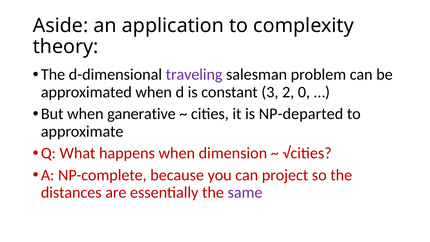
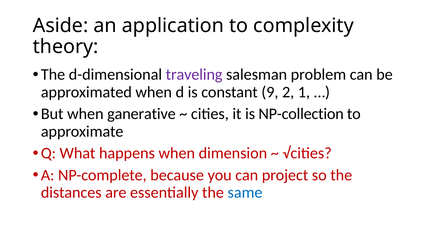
3: 3 -> 9 (270, 92)
0: 0 -> 1 (304, 92)
NP-departed: NP-departed -> NP-collection (301, 114)
same colour: purple -> blue (245, 193)
